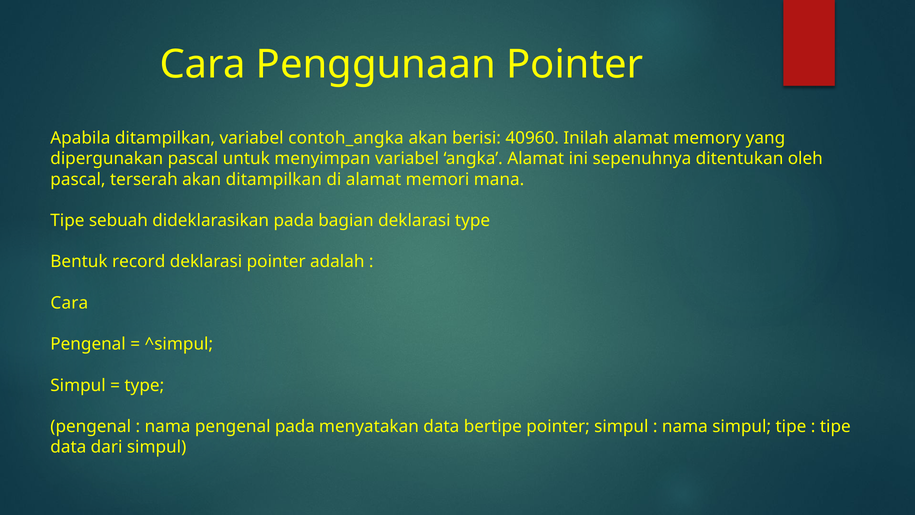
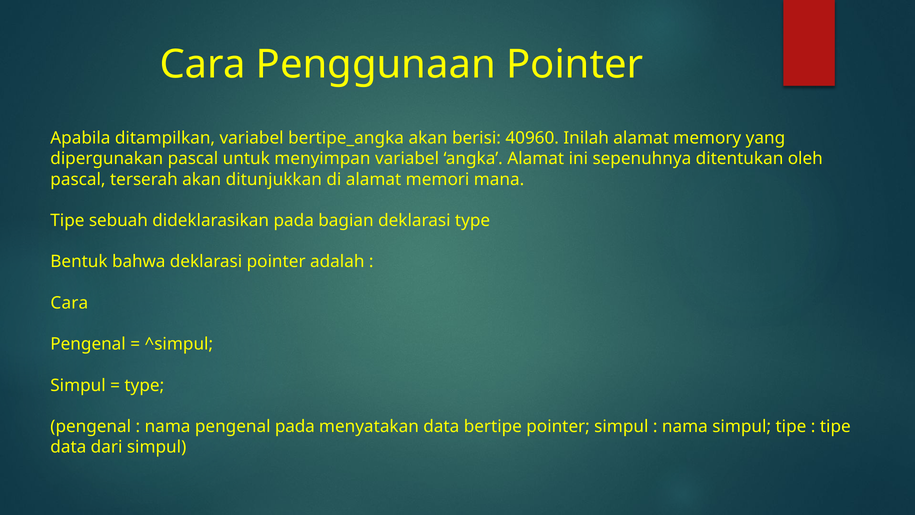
contoh_angka: contoh_angka -> bertipe_angka (346, 138)
akan ditampilkan: ditampilkan -> ditunjukkan (274, 179)
record: record -> bahwa (139, 262)
